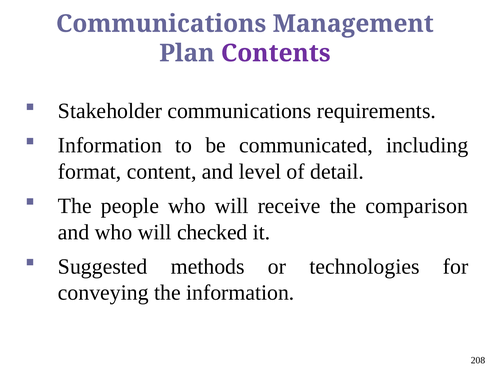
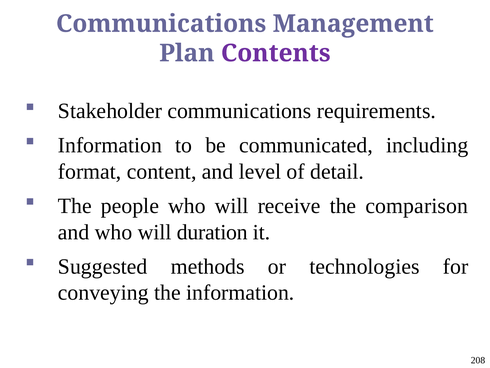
checked: checked -> duration (212, 232)
